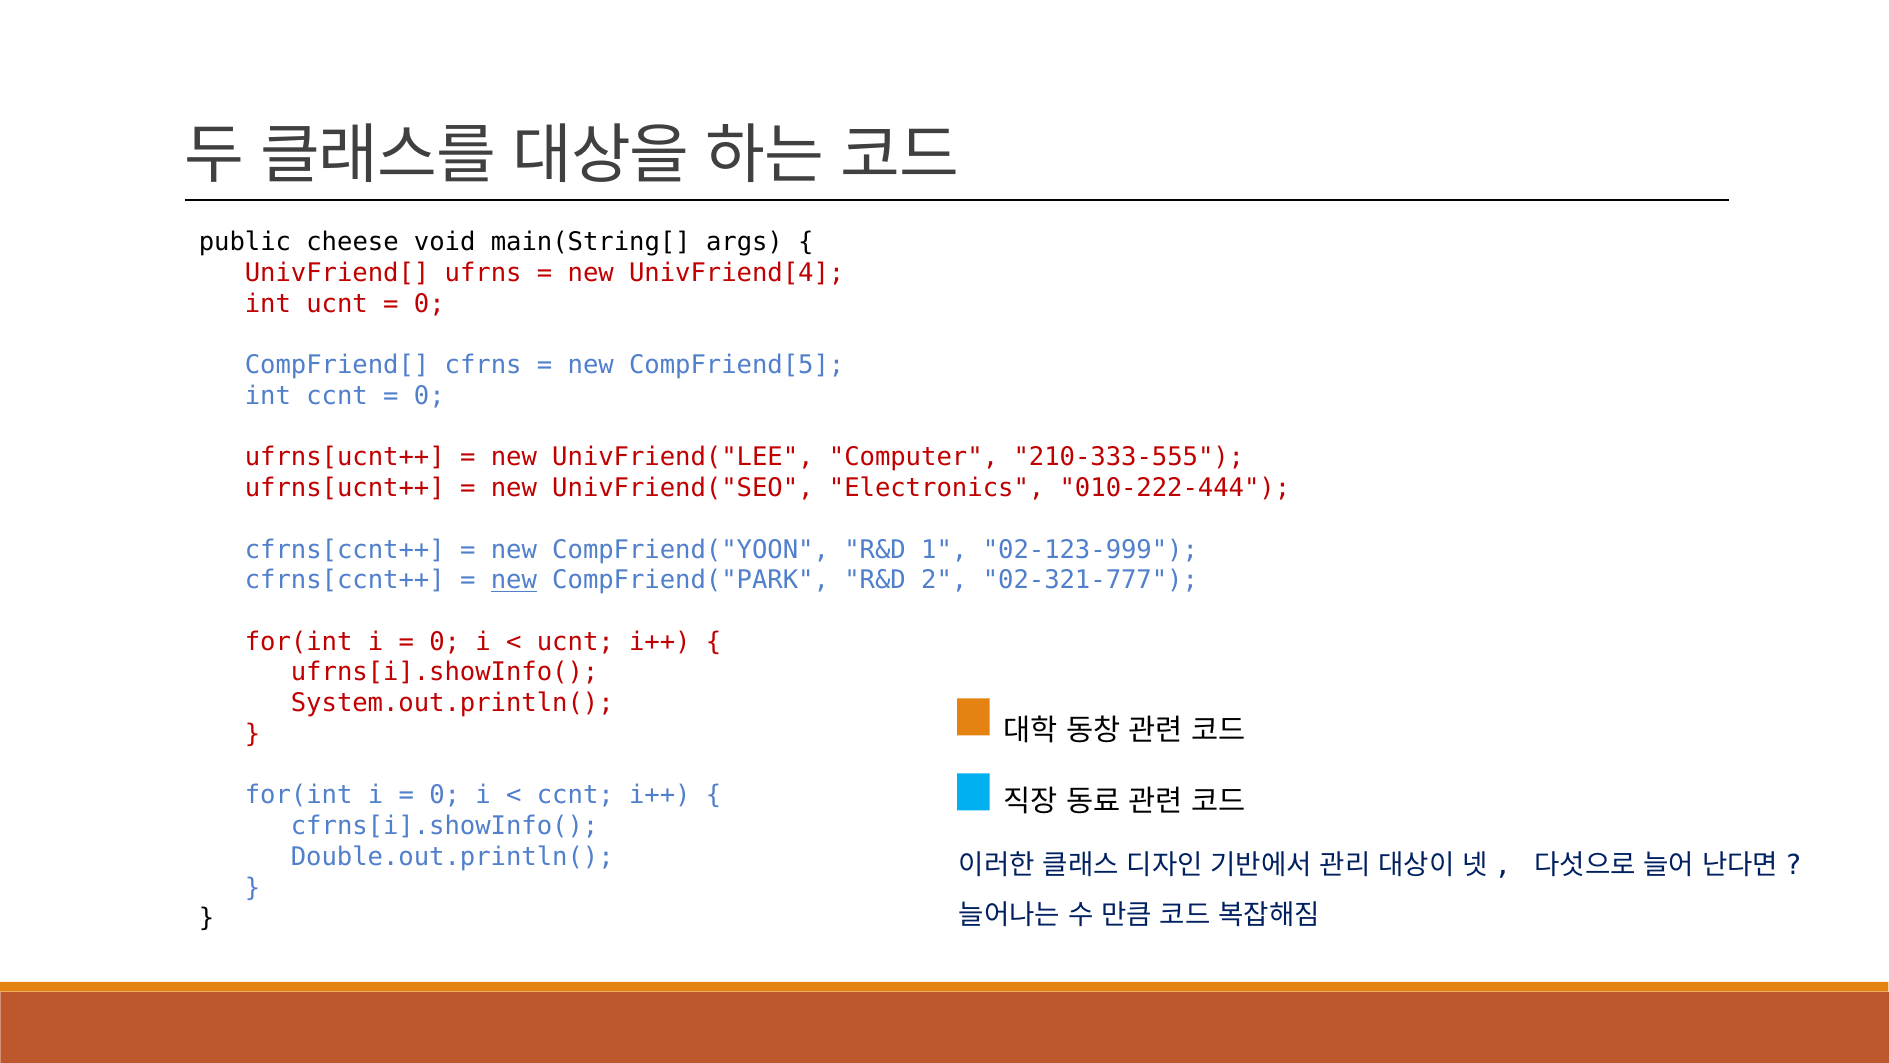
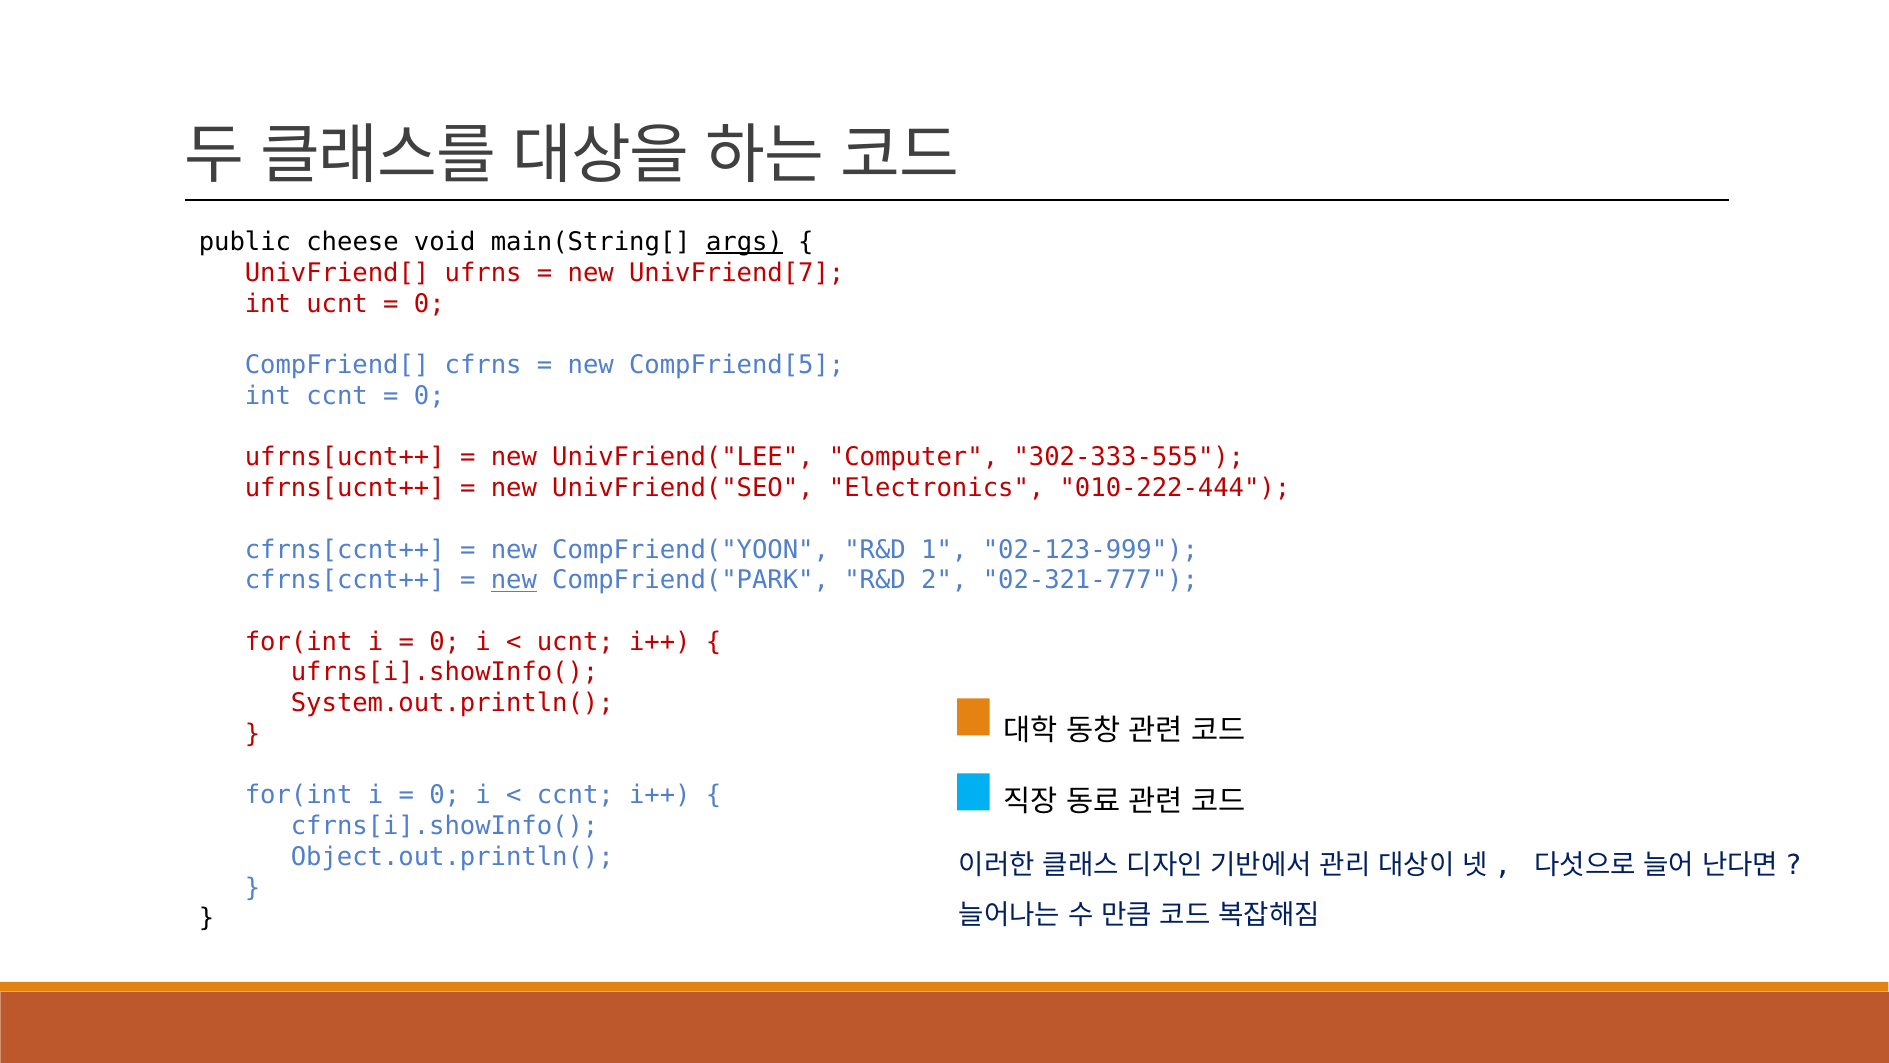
args underline: none -> present (744, 242)
UnivFriend[4: UnivFriend[4 -> UnivFriend[7 (737, 273)
210-333-555: 210-333-555 -> 302-333-555 (1129, 457)
Double.out.println(: Double.out.println( -> Object.out.println( (452, 857)
